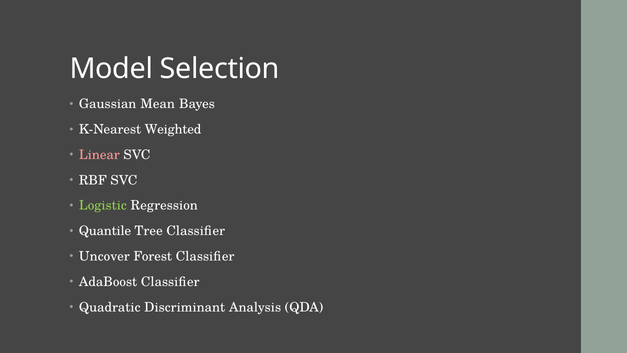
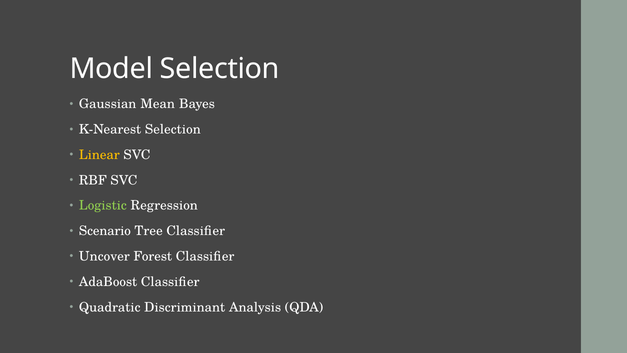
K-Nearest Weighted: Weighted -> Selection (173, 129)
Linear colour: pink -> yellow (99, 155)
Quantile: Quantile -> Scenario (105, 231)
